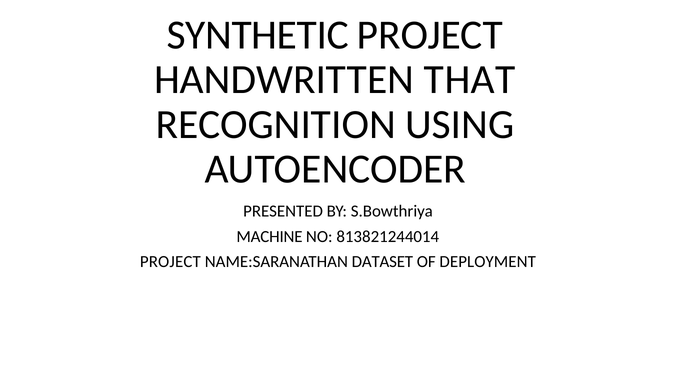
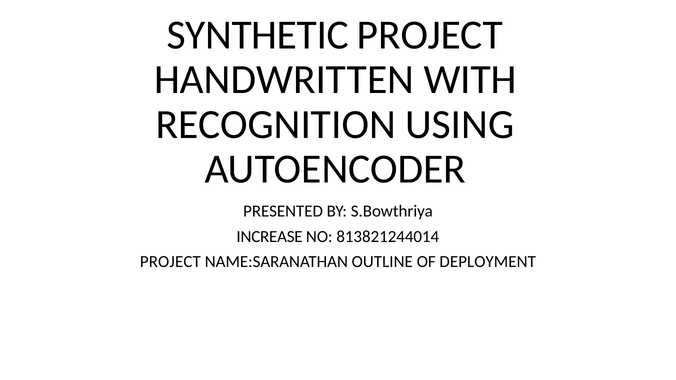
THAT: THAT -> WITH (470, 80)
MACHINE: MACHINE -> INCREASE (270, 237)
DATASET: DATASET -> OUTLINE (382, 262)
